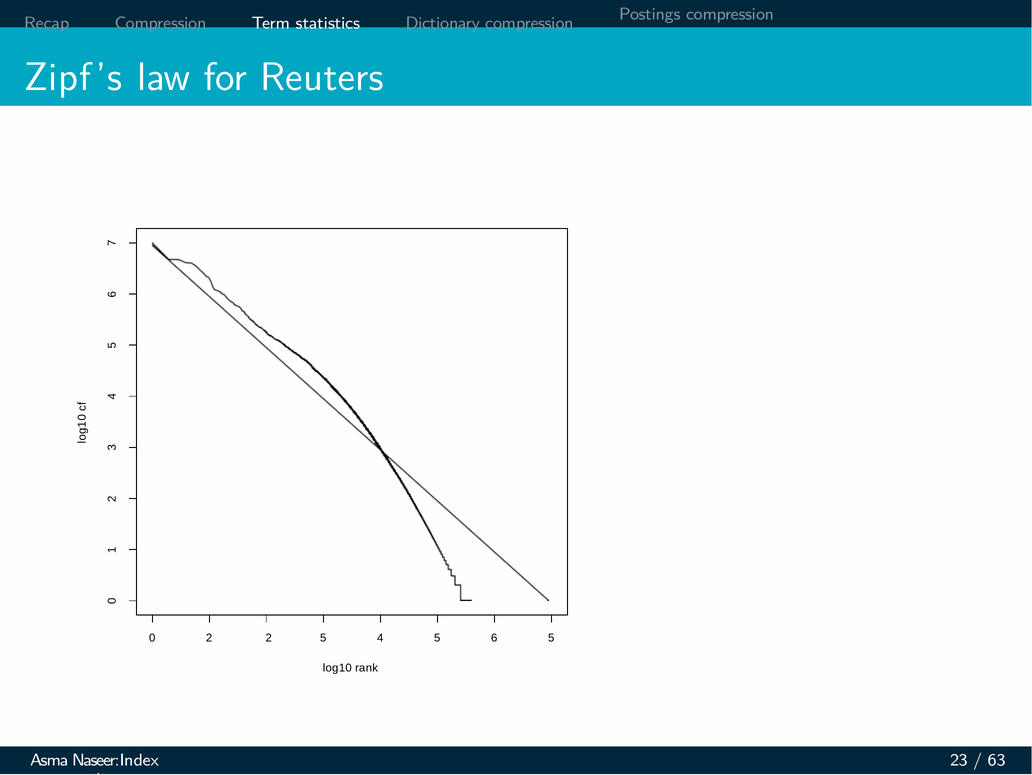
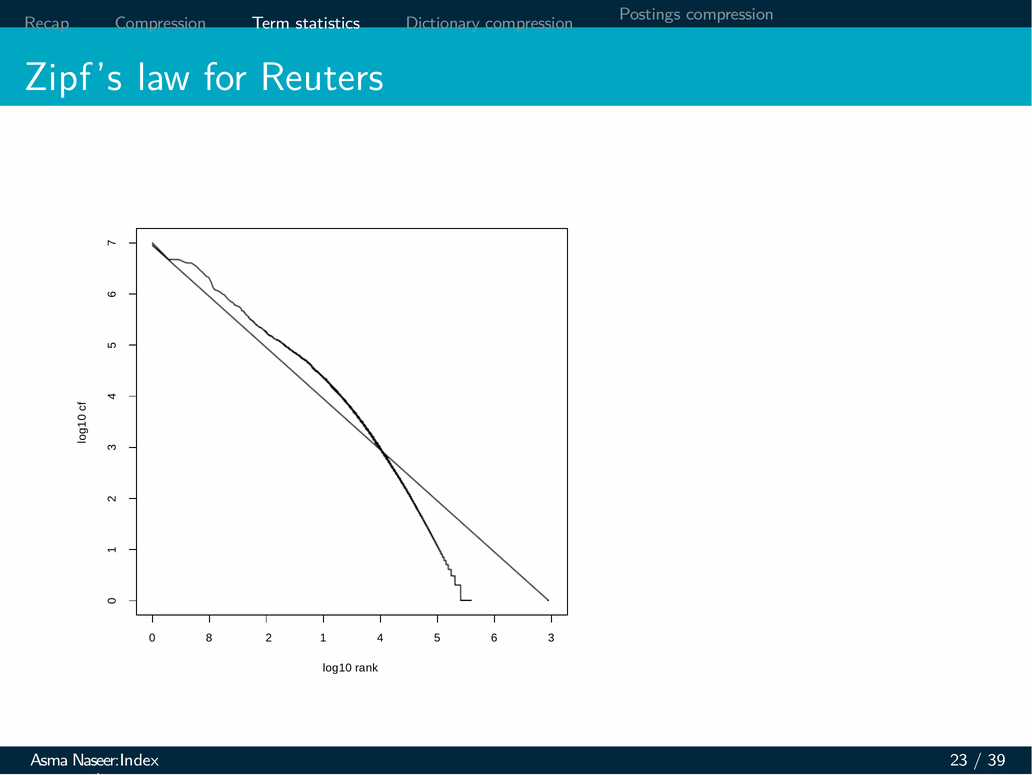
0 2: 2 -> 8 (209, 638)
2 5: 5 -> 1 (323, 638)
6 5: 5 -> 3 (551, 638)
63: 63 -> 39 (997, 760)
